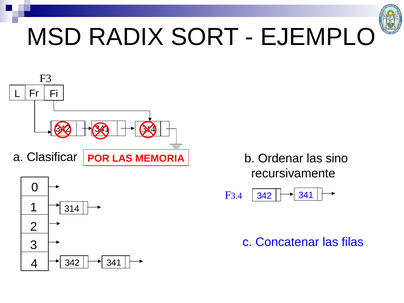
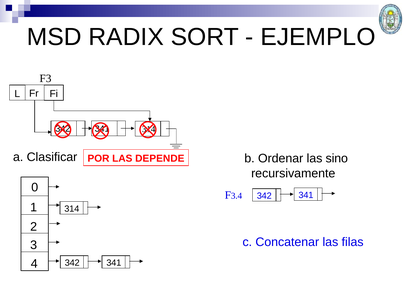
MEMORIA: MEMORIA -> DEPENDE (160, 158)
